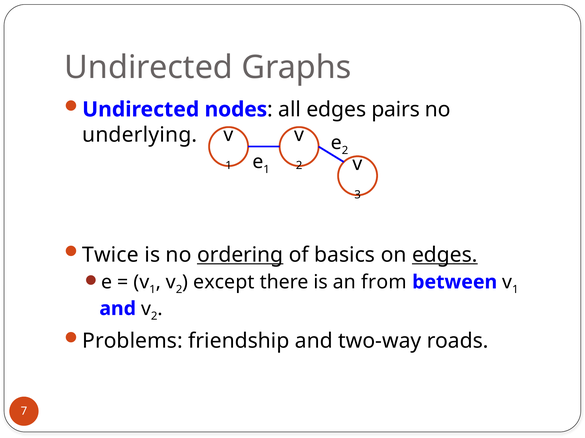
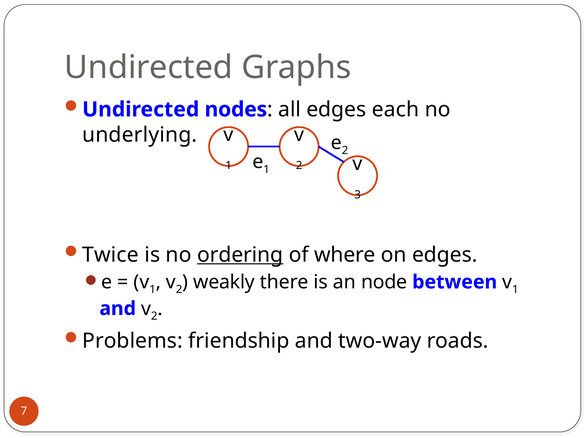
pairs: pairs -> each (396, 110)
basics: basics -> where (345, 255)
edges underline: present -> none (445, 255)
except: except -> weakly (224, 282)
from: from -> node (384, 282)
